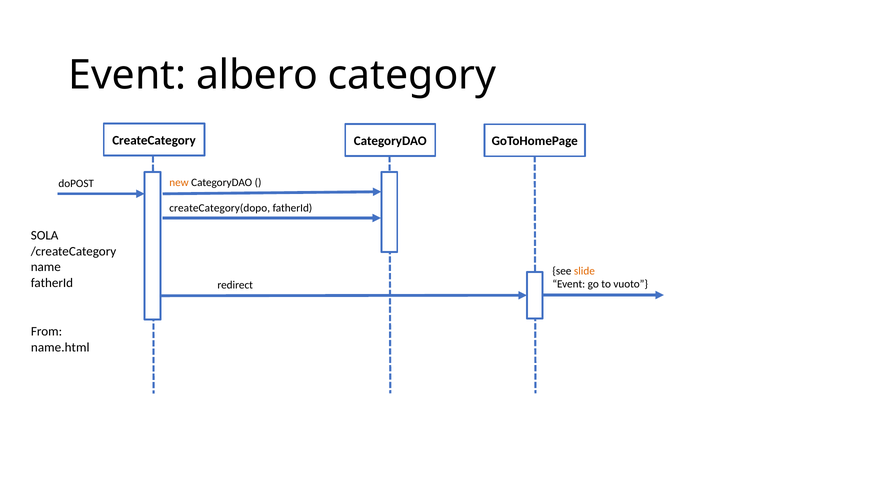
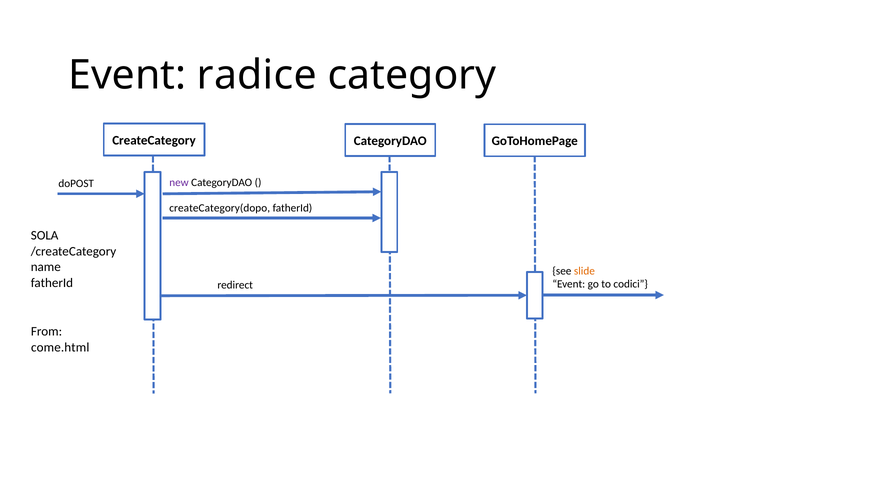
albero: albero -> radice (257, 75)
new colour: orange -> purple (179, 182)
vuoto: vuoto -> codici (631, 284)
name.html: name.html -> come.html (60, 347)
